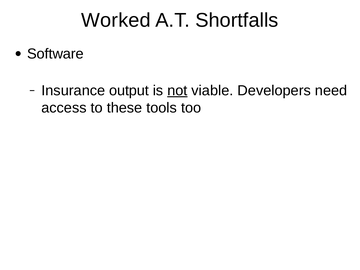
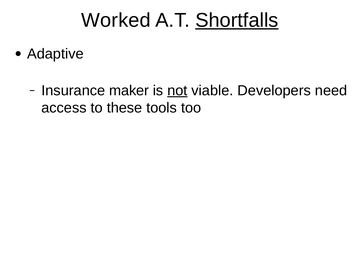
Shortfalls underline: none -> present (237, 20)
Software: Software -> Adaptive (55, 54)
output: output -> maker (129, 91)
